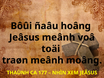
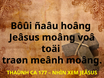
Jeâsus meânh: meânh -> moâng (59, 37)
